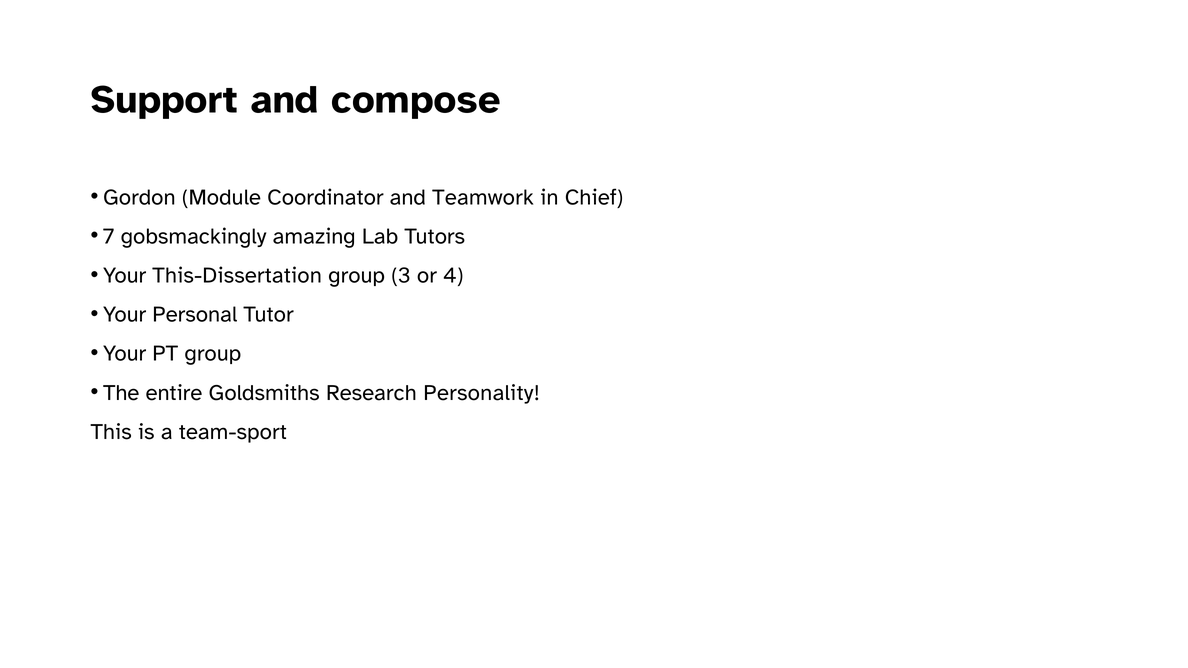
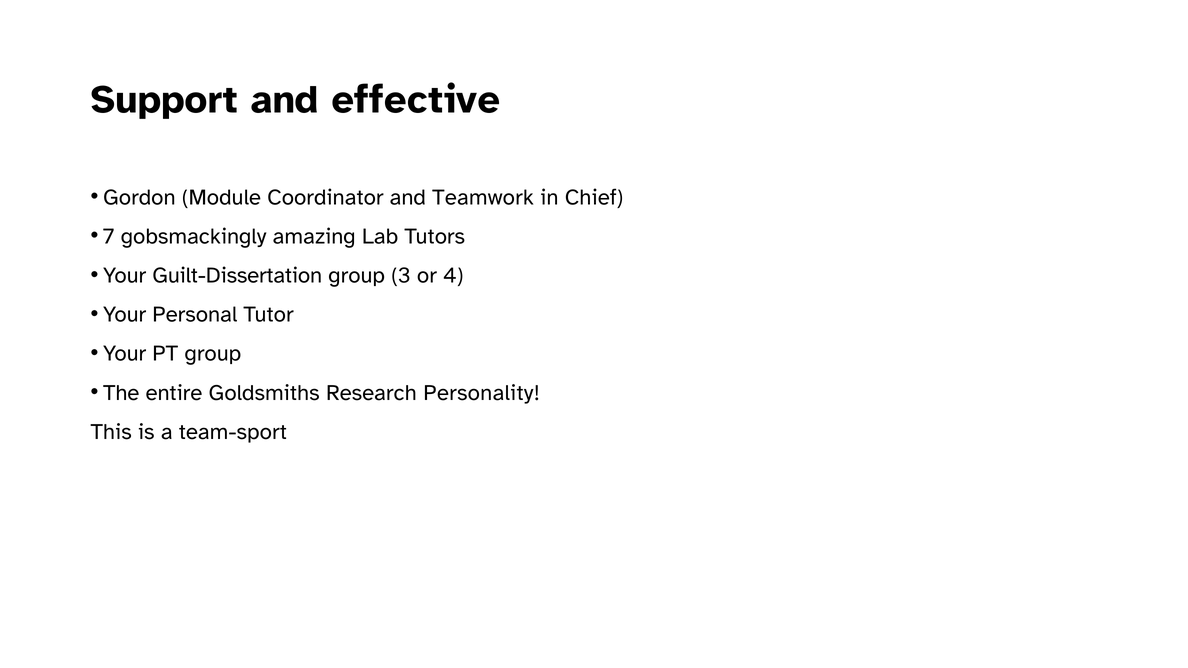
compose: compose -> effective (416, 100)
This-Dissertation: This-Dissertation -> Guilt-Dissertation (237, 275)
